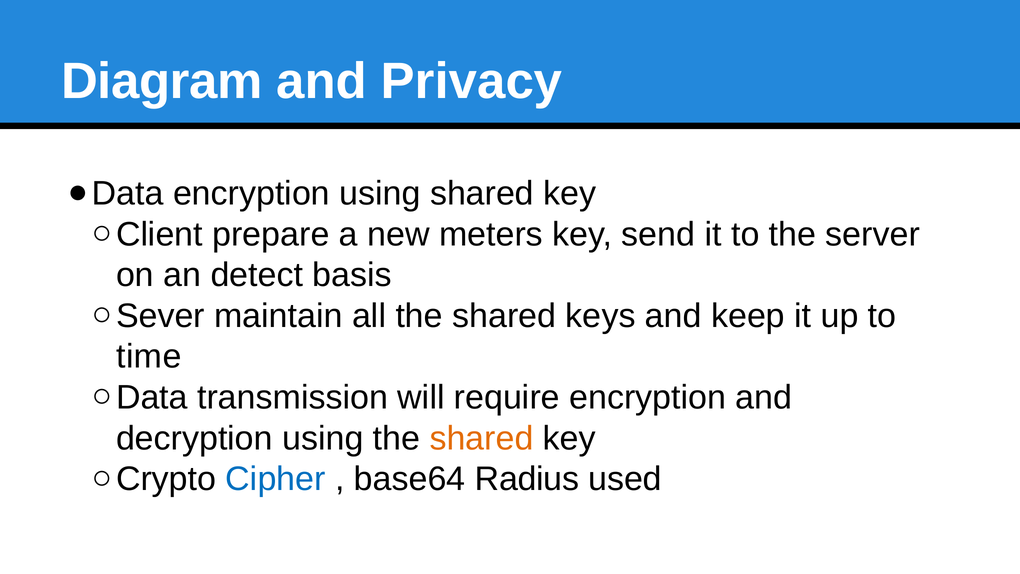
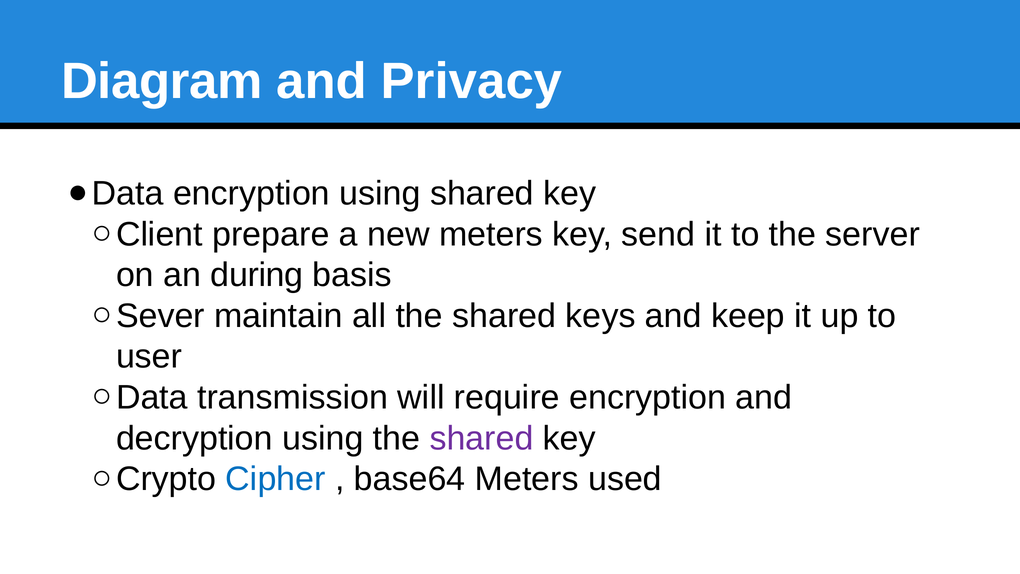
detect: detect -> during (257, 275)
time: time -> user (149, 357)
shared colour: orange -> purple (482, 438)
base64 Radius: Radius -> Meters (527, 479)
